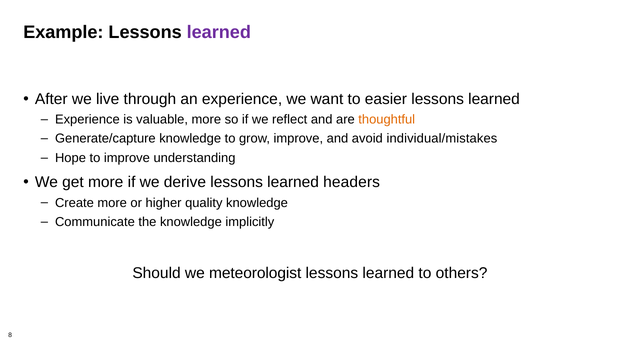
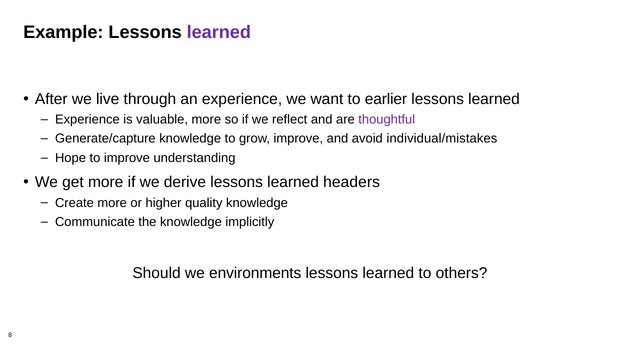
easier: easier -> earlier (386, 99)
thoughtful colour: orange -> purple (387, 120)
meteorologist: meteorologist -> environments (255, 273)
